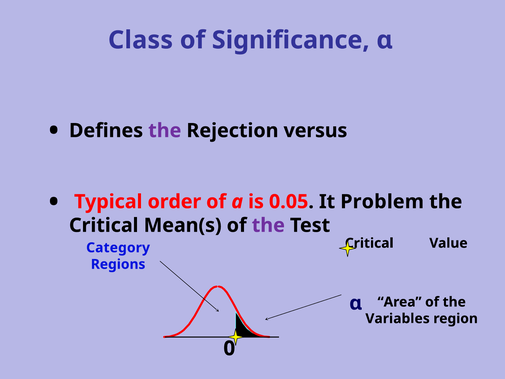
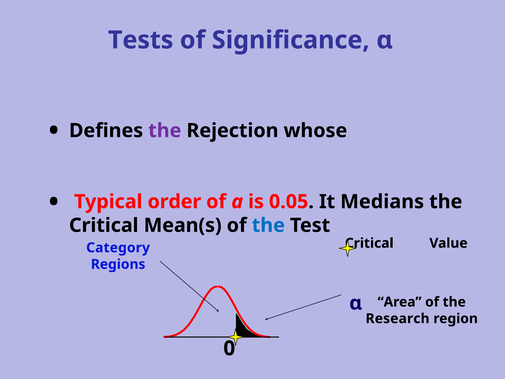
Class: Class -> Tests (141, 40)
versus: versus -> whose (315, 131)
Problem: Problem -> Medians (382, 202)
the colour: purple -> blue (268, 225)
Variables: Variables -> Research (398, 318)
